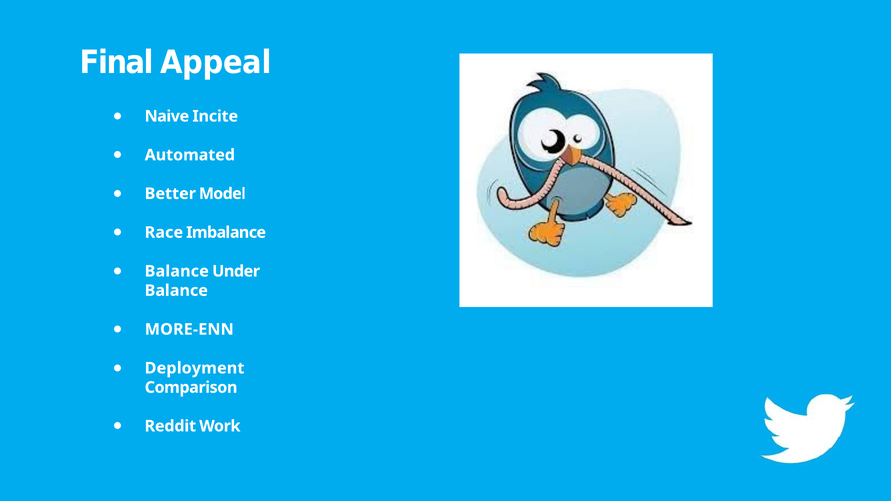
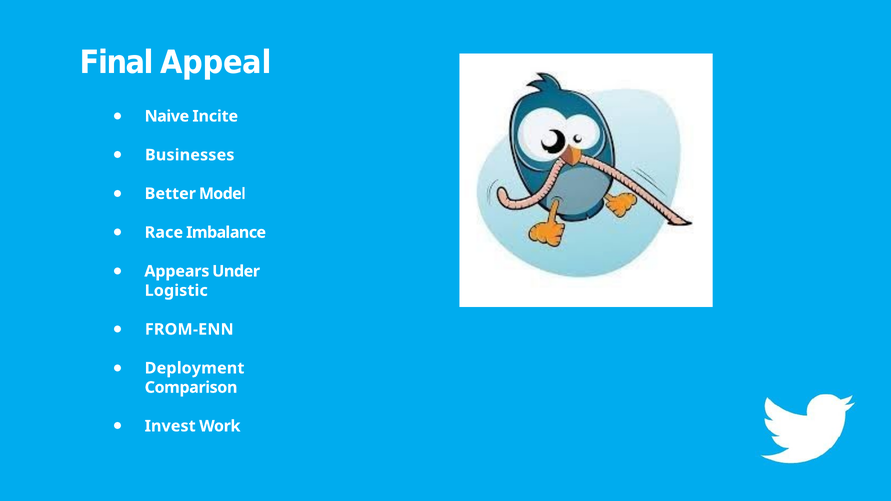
Automated: Automated -> Businesses (190, 155)
Balance: Balance -> Appears (177, 271)
Balance: Balance -> Logistic (176, 291)
MORE-ENN: MORE-ENN -> FROM-ENN (189, 329)
Reddit: Reddit -> Invest (170, 426)
